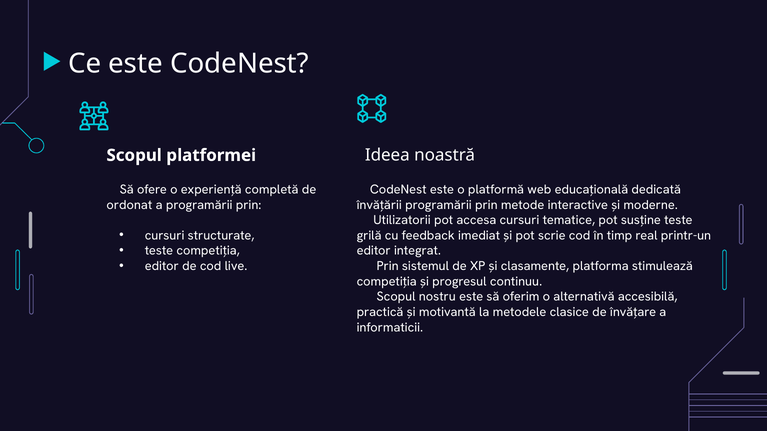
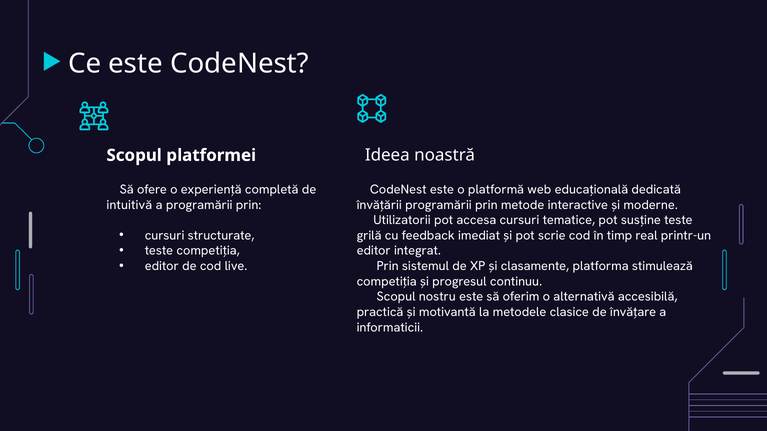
ordonat: ordonat -> intuitivă (129, 205)
